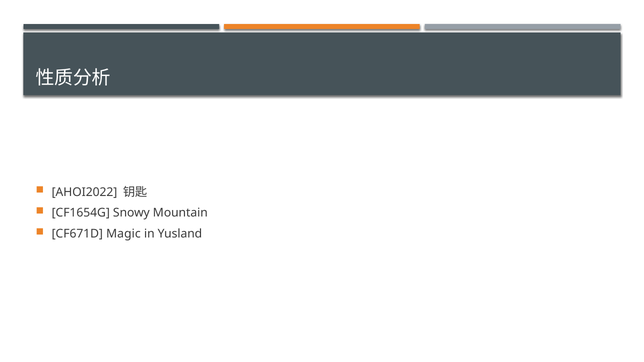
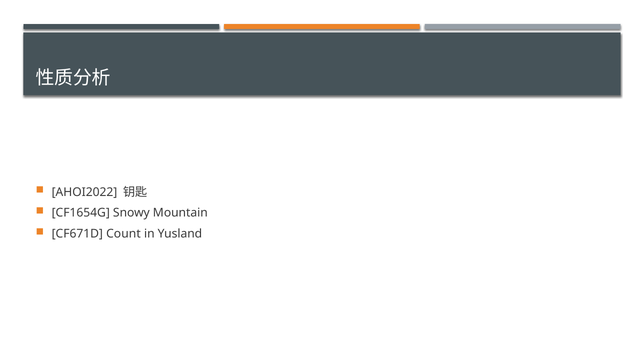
Magic: Magic -> Count (123, 234)
